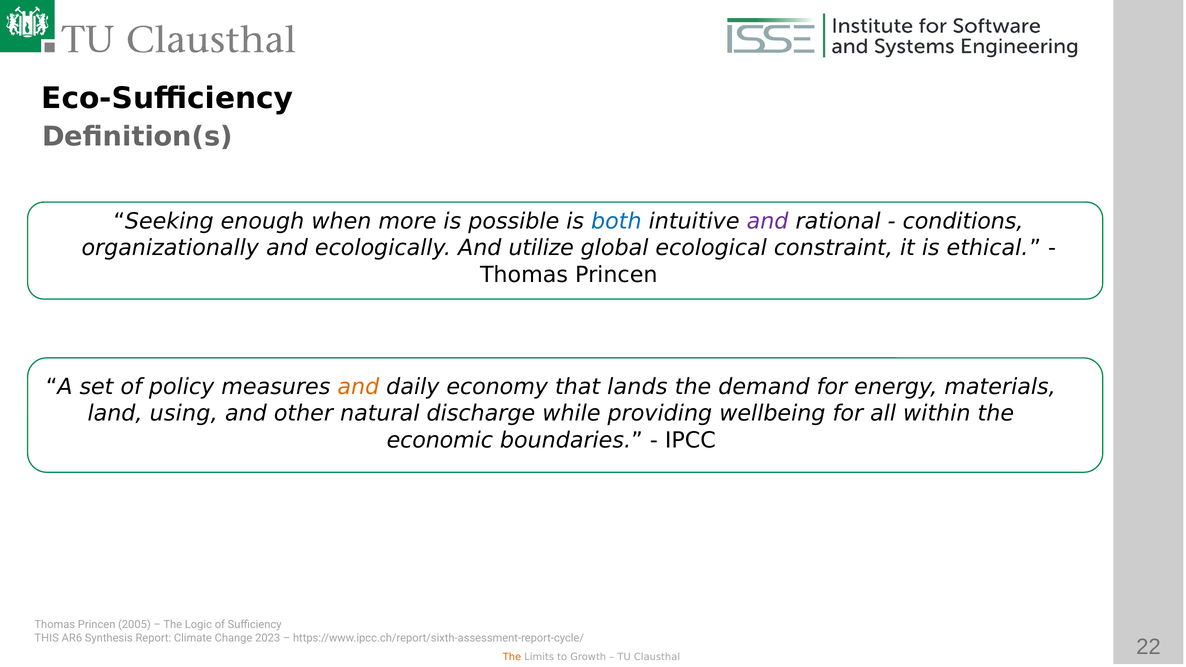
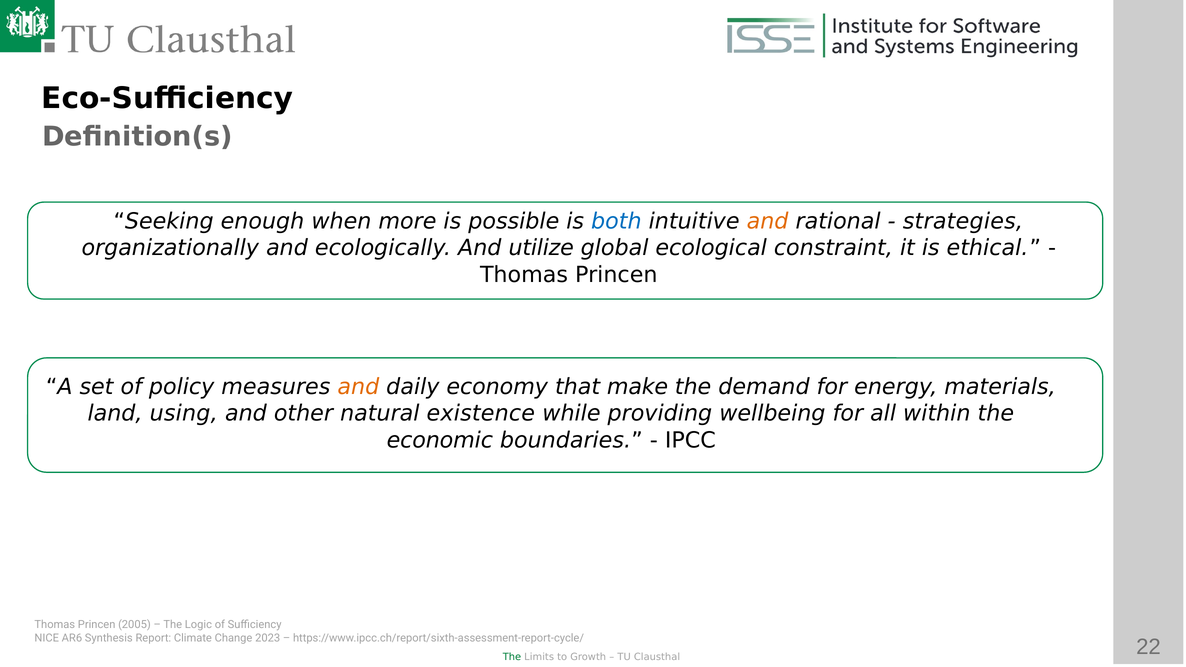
and colour: purple -> orange (768, 221)
conditions: conditions -> strategies (963, 221)
lands: lands -> make (638, 387)
discharge: discharge -> existence (481, 414)
THIS: THIS -> NICE (47, 638)
The colour: orange -> green (512, 657)
